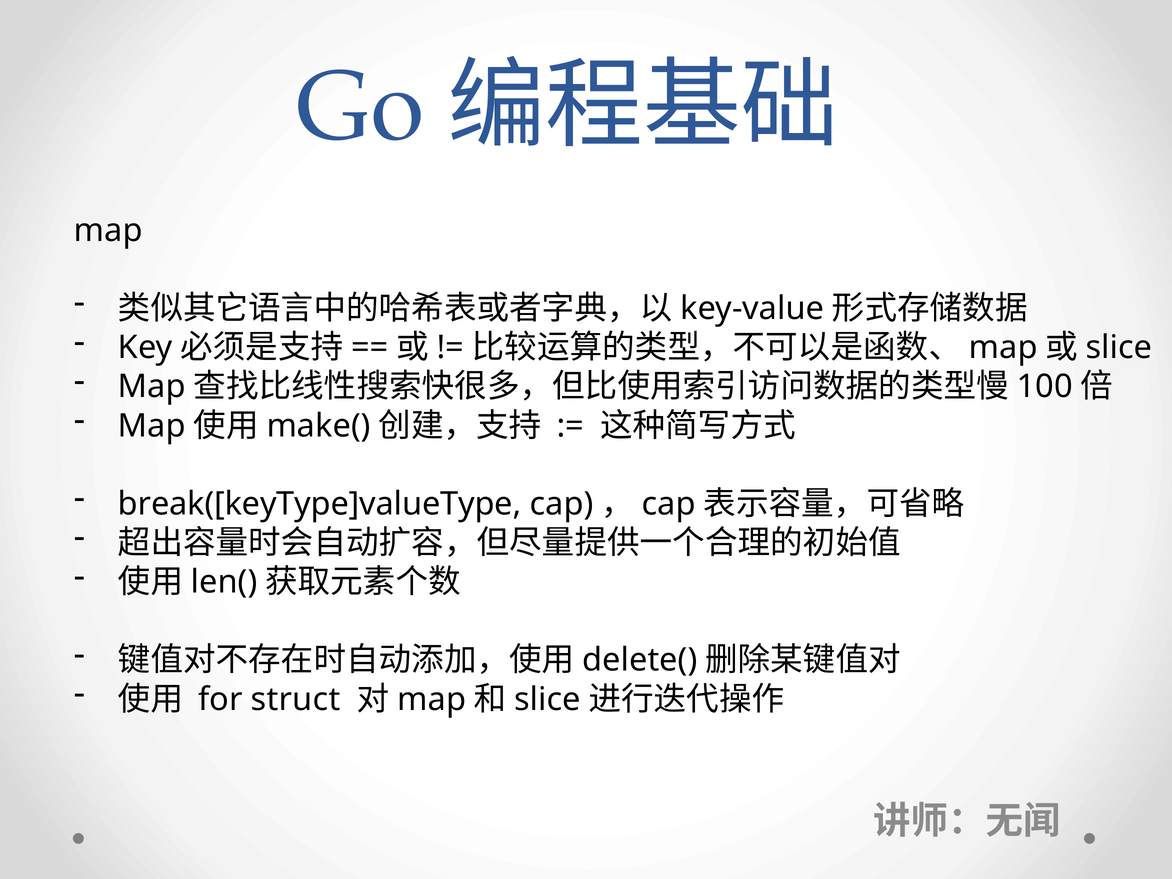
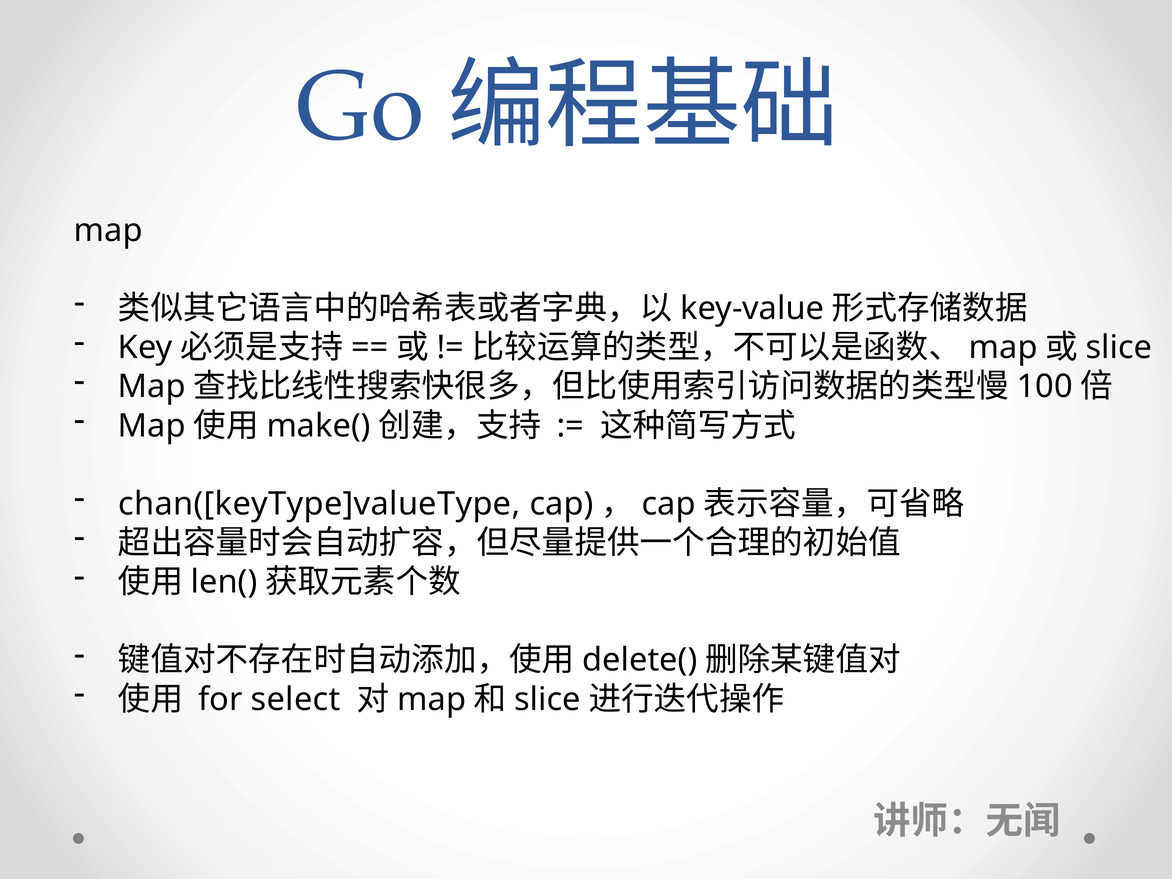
break([keyType]valueType: break([keyType]valueType -> chan([keyType]valueType (319, 504)
struct: struct -> select (296, 699)
